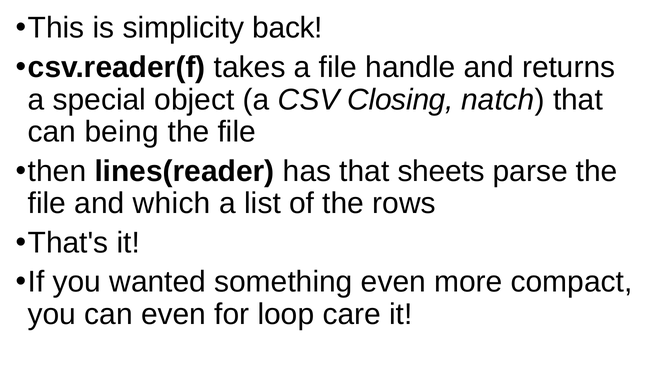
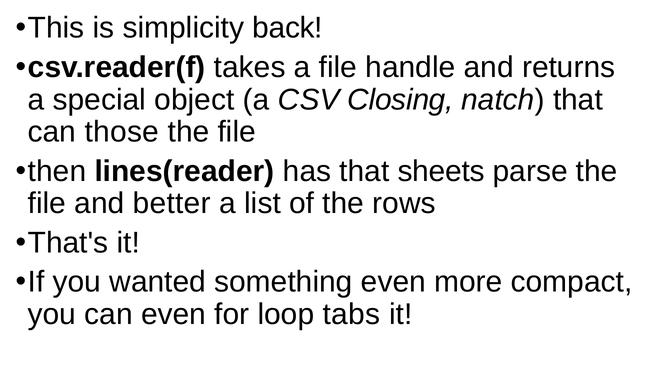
being: being -> those (122, 132)
which: which -> better (172, 204)
care: care -> tabs (352, 314)
